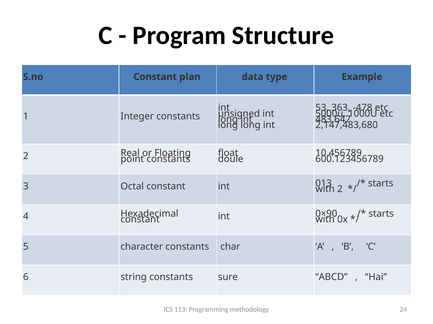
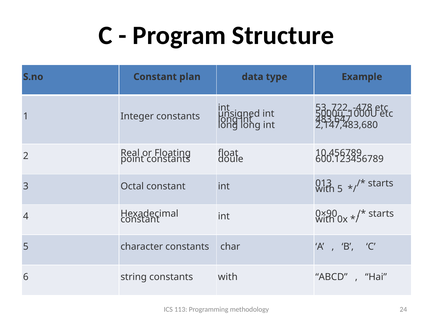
363: 363 -> 722 (341, 108)
2: 2 -> 5 (340, 190)
constants sure: sure -> with (228, 278)
